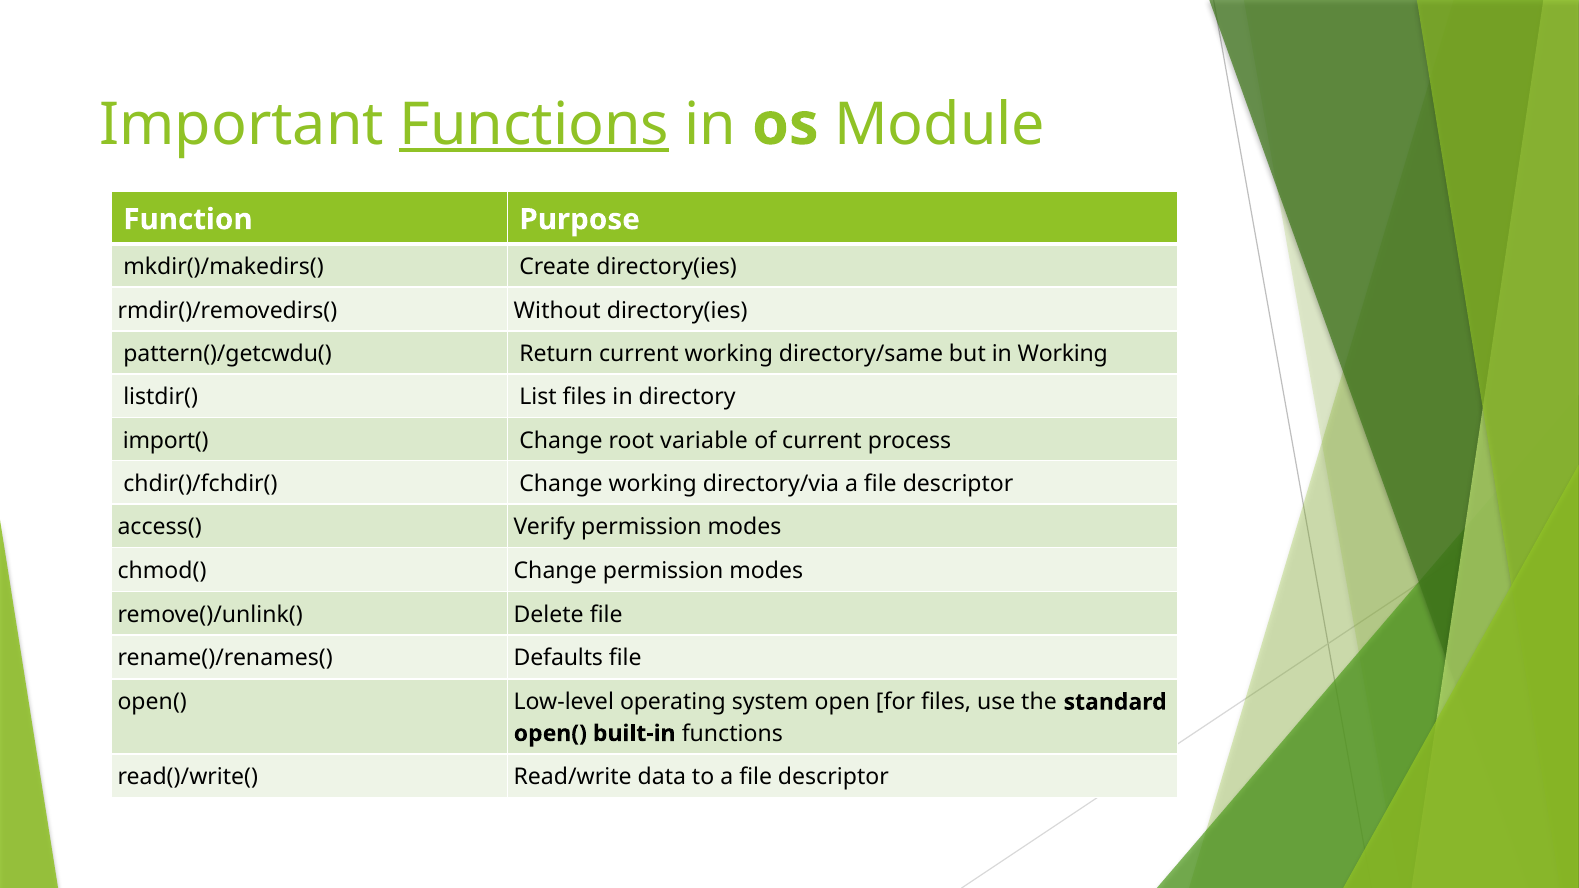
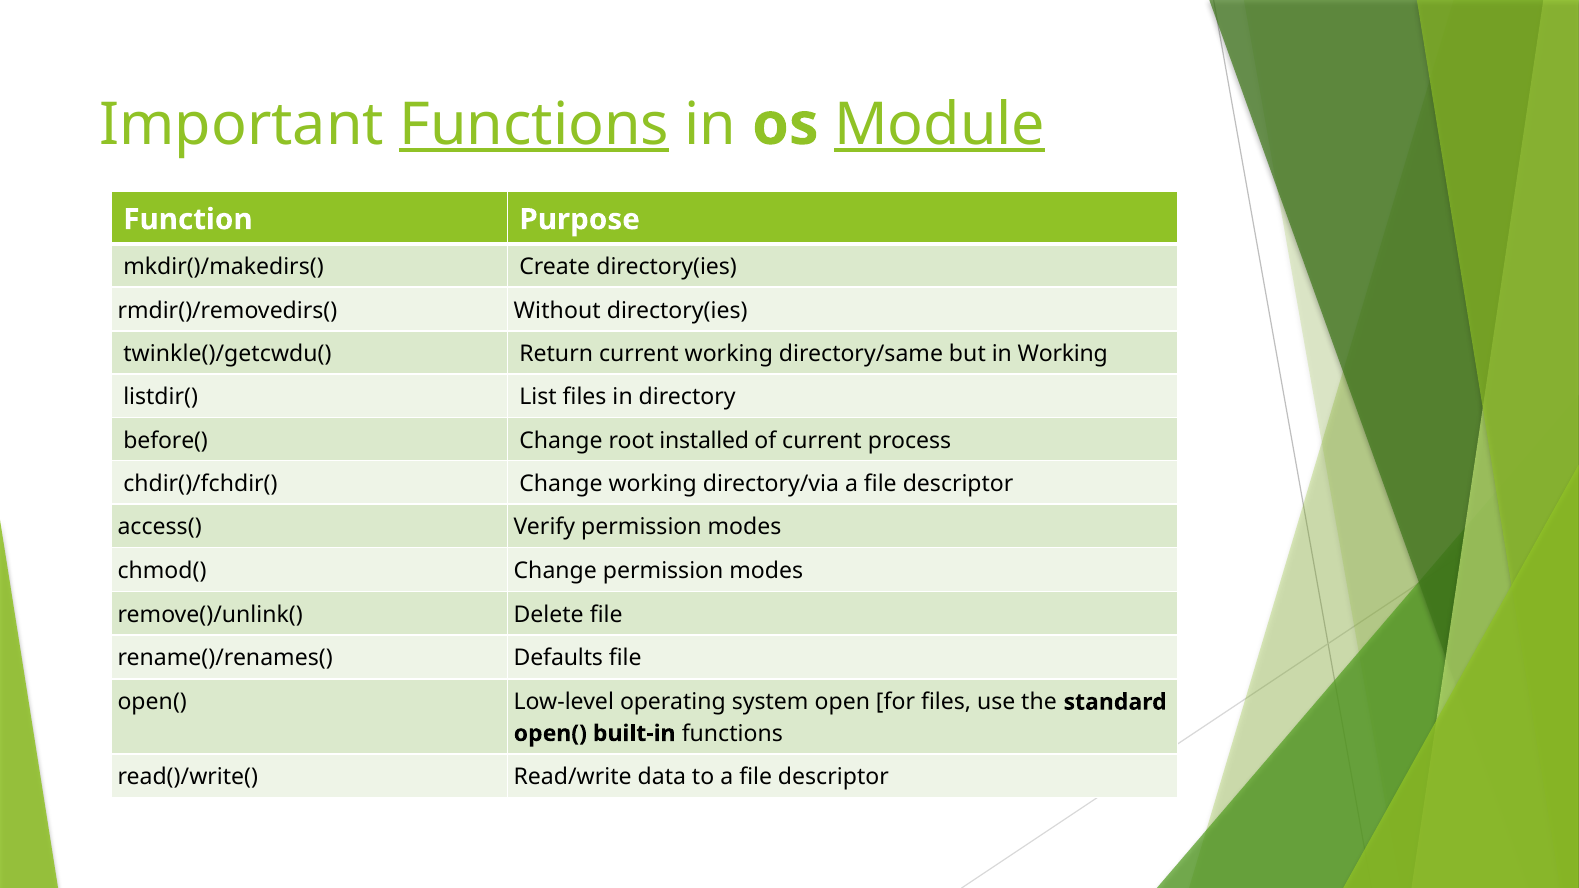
Module underline: none -> present (940, 125)
pattern()/getcwdu(: pattern()/getcwdu( -> twinkle()/getcwdu( (227, 354)
import(: import( -> before( (166, 440)
variable: variable -> installed (704, 440)
